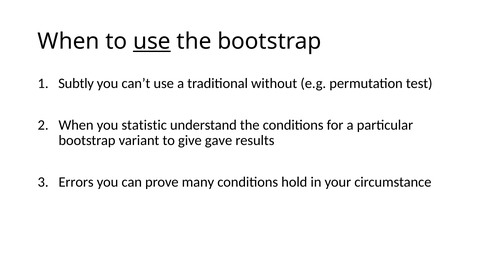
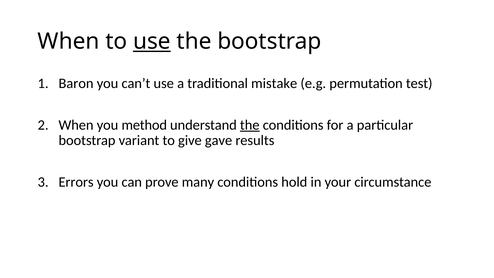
Subtly: Subtly -> Baron (76, 84)
without: without -> mistake (274, 84)
statistic: statistic -> method (144, 125)
the underline: none -> present (250, 125)
